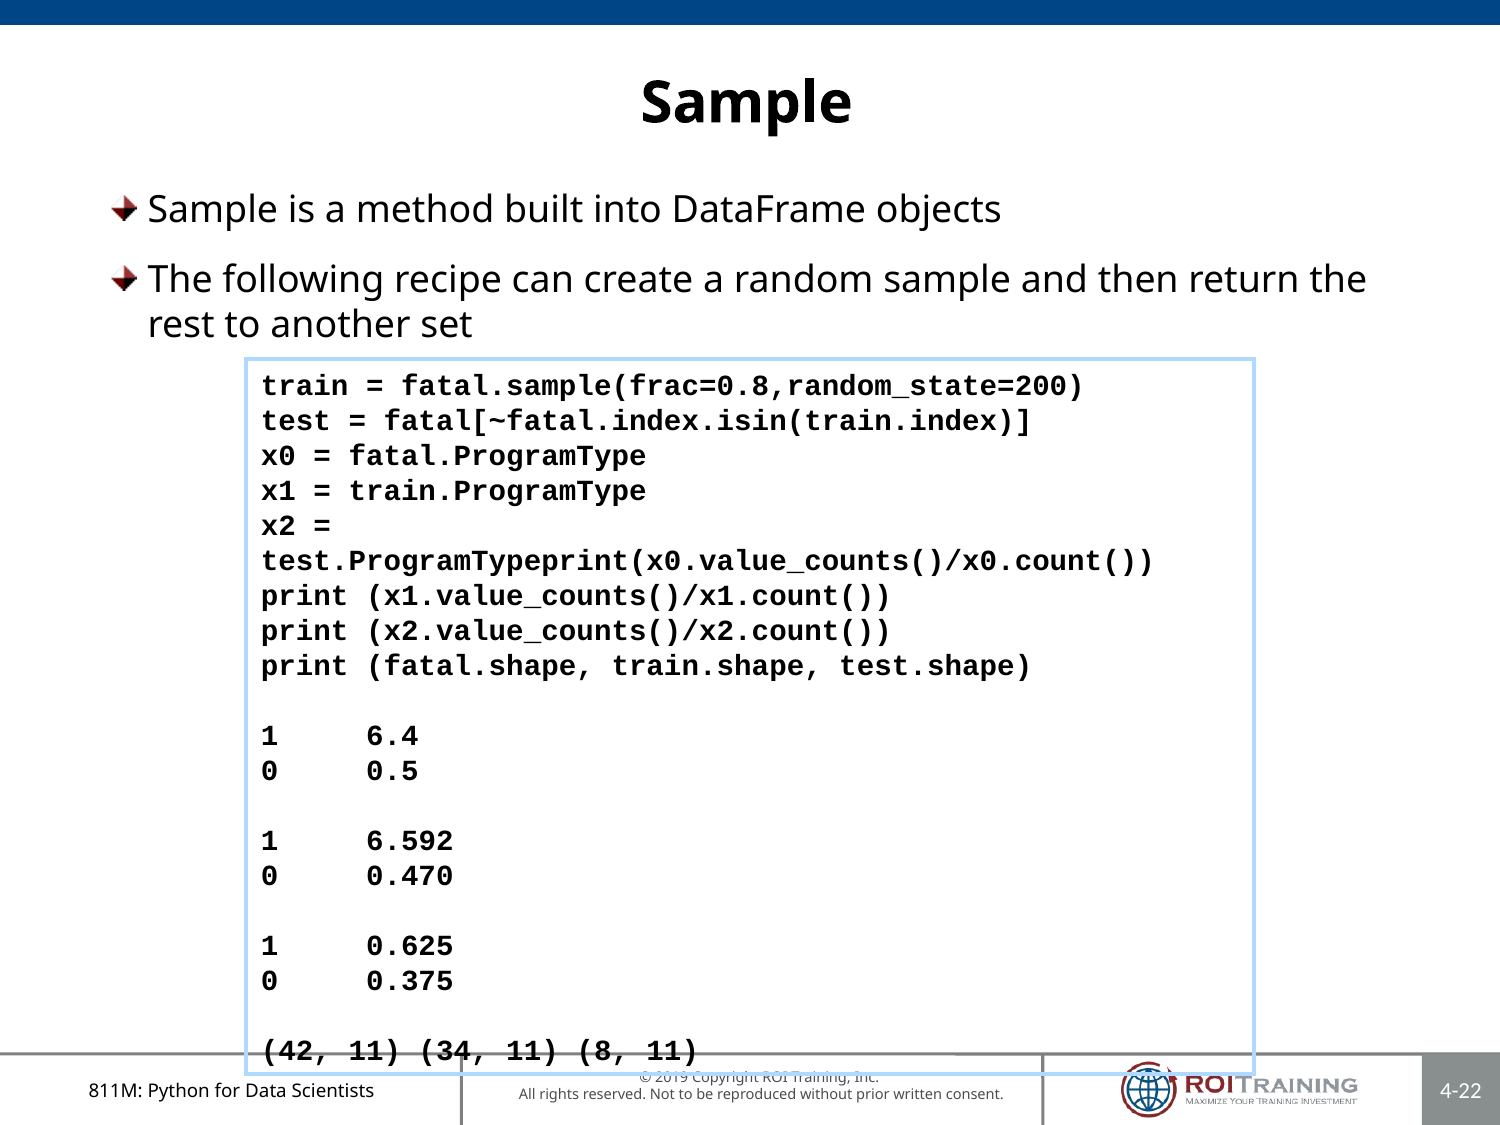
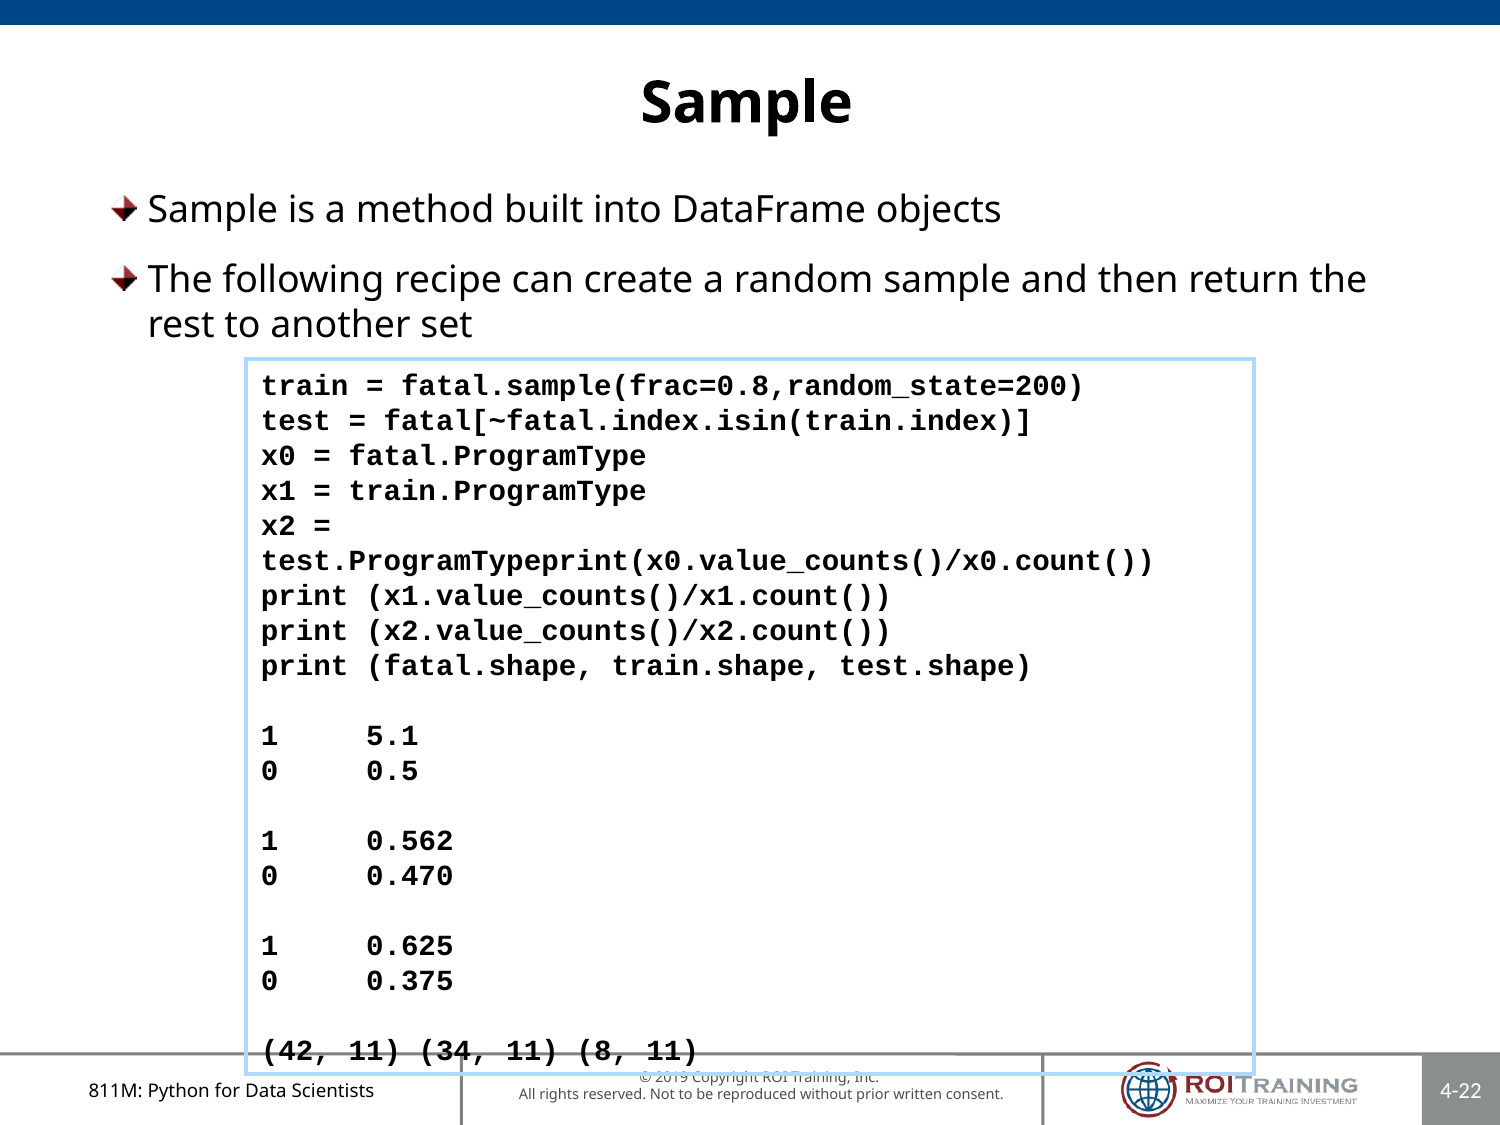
6.4: 6.4 -> 5.1 (392, 736)
6.592: 6.592 -> 0.562 (410, 841)
